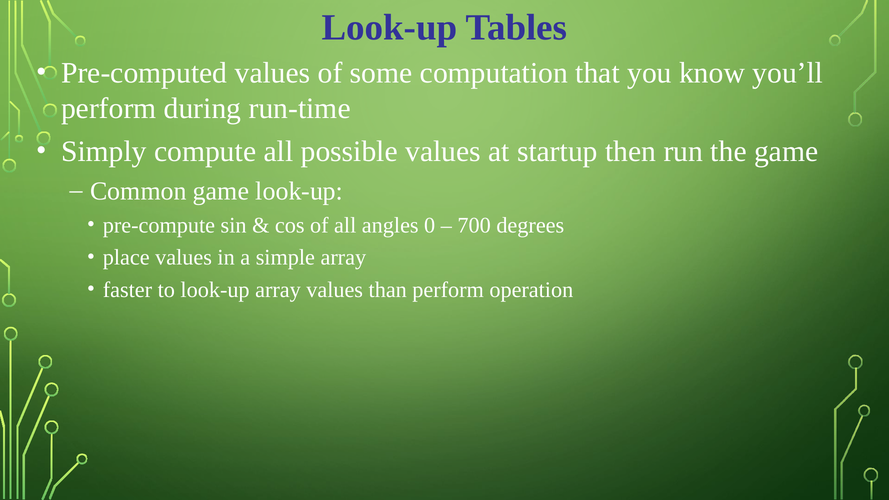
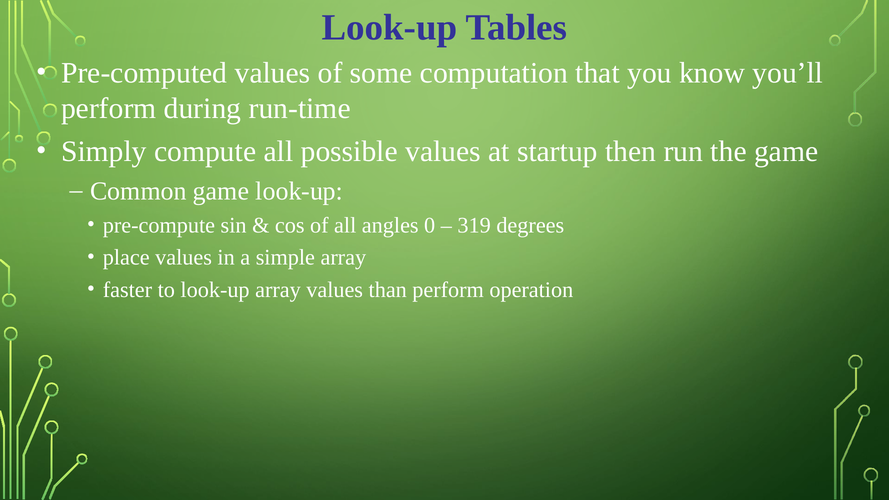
700: 700 -> 319 (474, 225)
